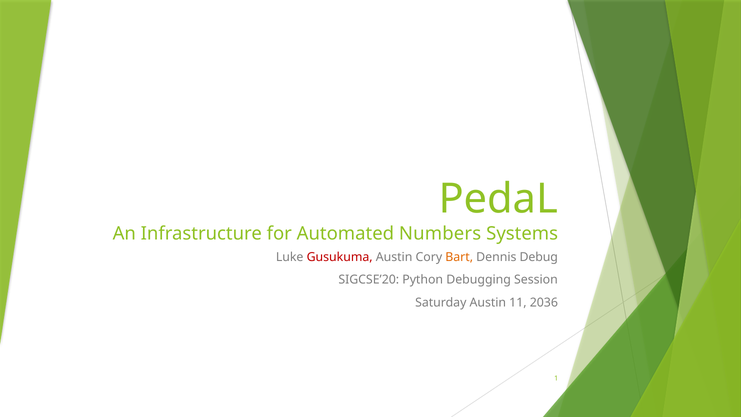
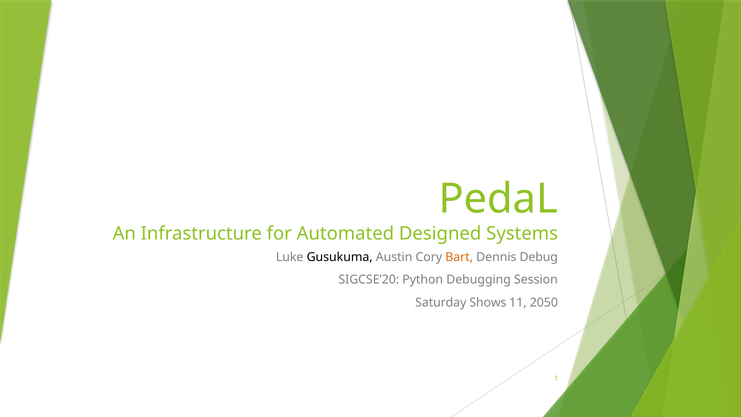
Numbers: Numbers -> Designed (440, 234)
Gusukuma colour: red -> black (340, 257)
Saturday Austin: Austin -> Shows (488, 302)
2036: 2036 -> 2050 (544, 302)
